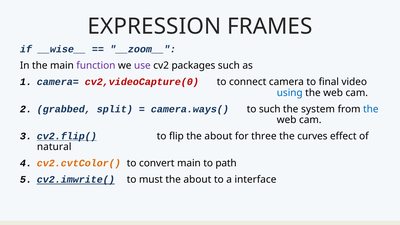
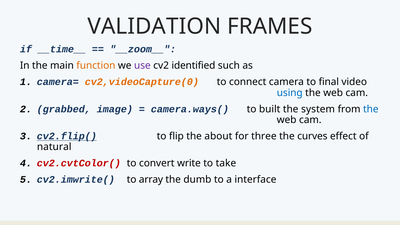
EXPRESSION: EXPRESSION -> VALIDATION (154, 26)
__wise__: __wise__ -> __time__ (62, 49)
function colour: purple -> orange (96, 66)
packages: packages -> identified (193, 66)
cv2,videoCapture(0 colour: red -> orange (142, 82)
split: split -> image (115, 109)
to such: such -> built (270, 109)
cv2.cvtColor( colour: orange -> red (79, 163)
convert main: main -> write (189, 163)
path: path -> take (226, 163)
cv2.imwrite( underline: present -> none (76, 180)
must: must -> array (151, 180)
about: about -> dumb (197, 180)
